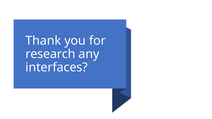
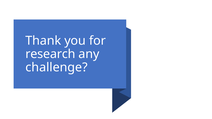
interfaces: interfaces -> challenge (57, 67)
